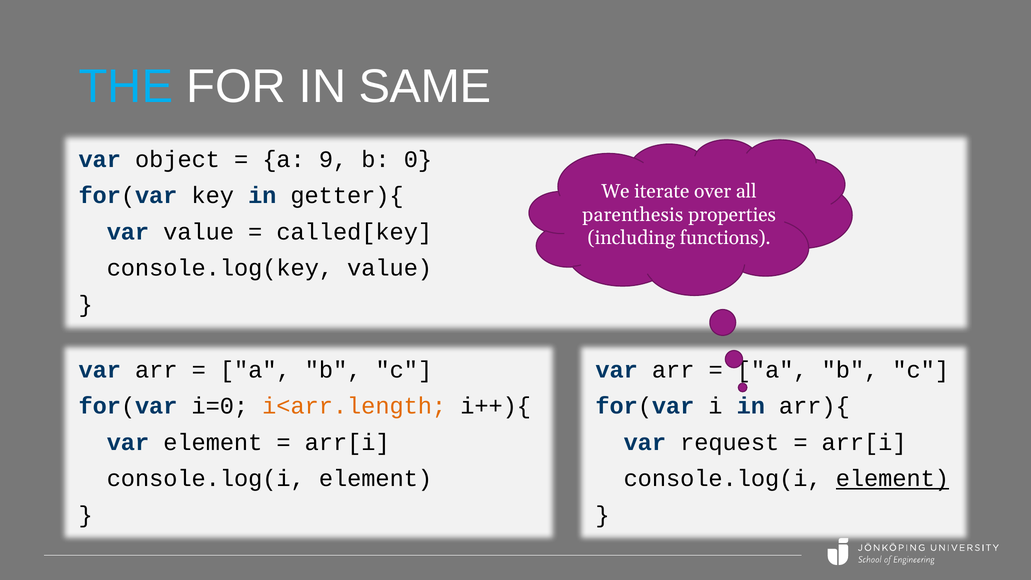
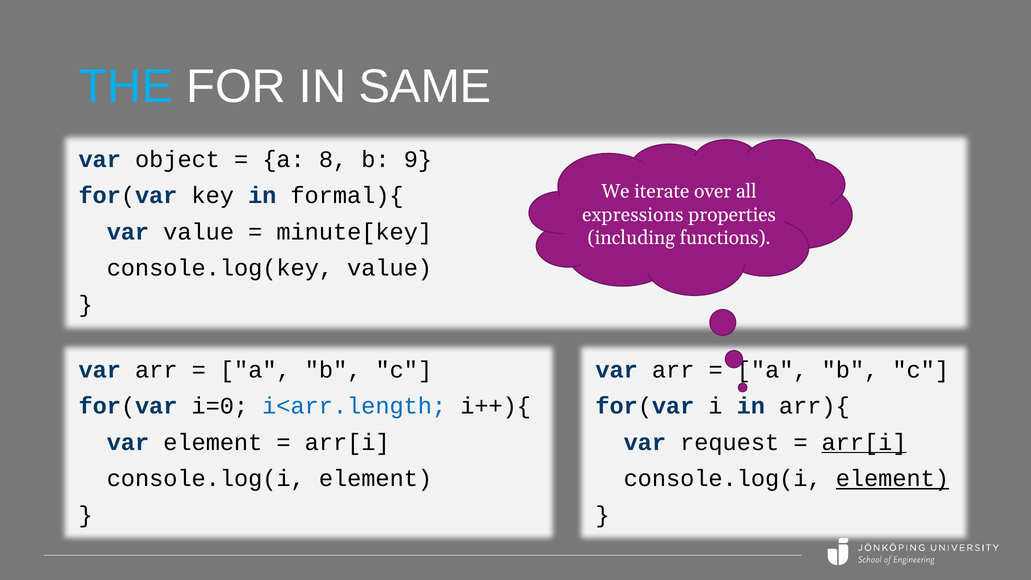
9: 9 -> 8 (333, 159)
0: 0 -> 9 (418, 159)
getter){: getter){ -> formal){ (347, 196)
parenthesis: parenthesis -> expressions (633, 215)
called[key: called[key -> minute[key (354, 232)
i<arr.length colour: orange -> blue (354, 406)
arr[i underline: none -> present (864, 442)
